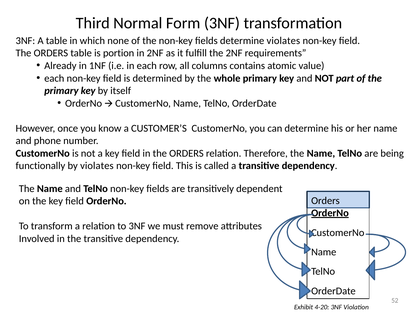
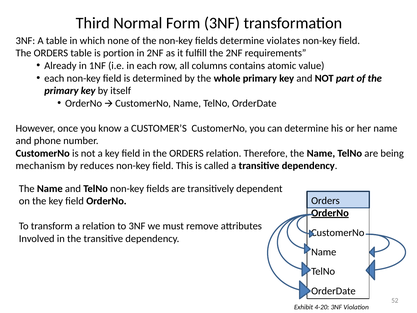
functionally: functionally -> mechanism (40, 166)
by violates: violates -> reduces (97, 166)
